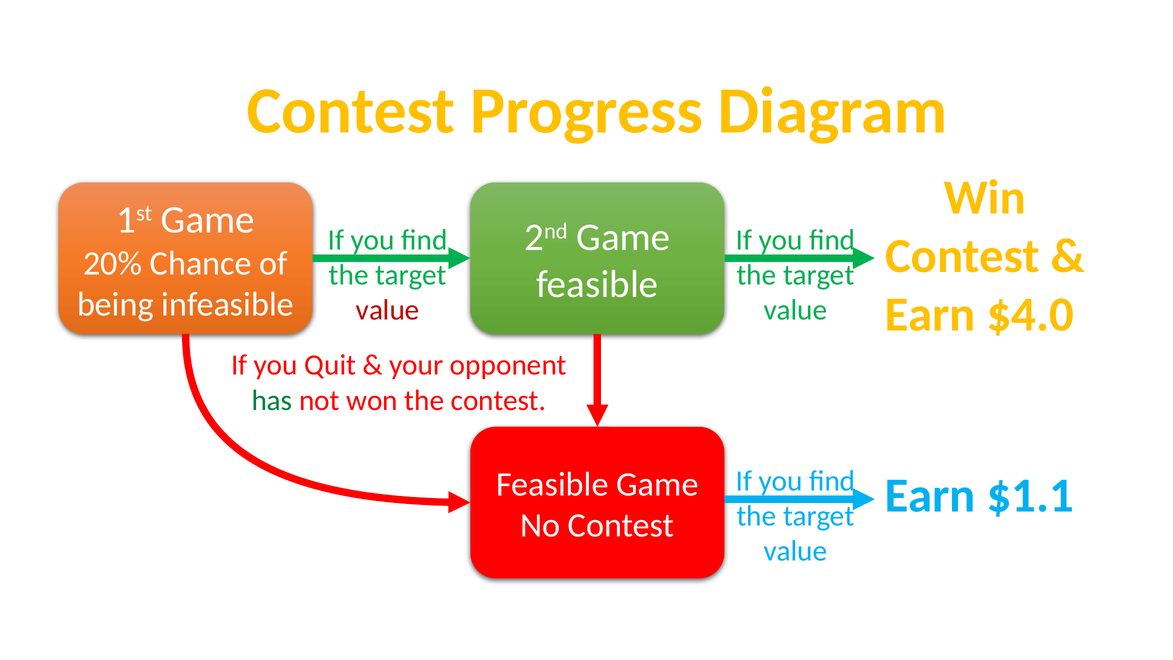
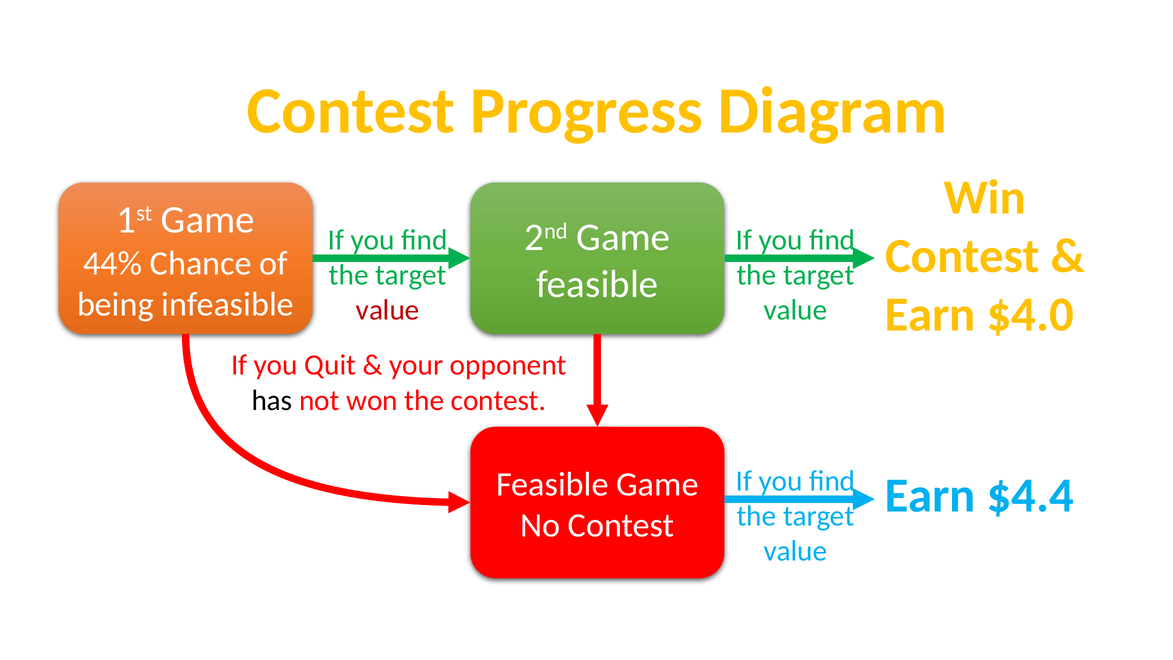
20%: 20% -> 44% (113, 263)
has colour: green -> black (272, 400)
$1.1: $1.1 -> $4.4 (1030, 495)
